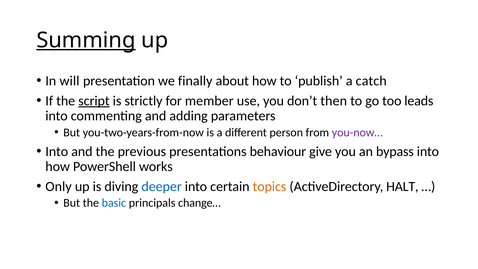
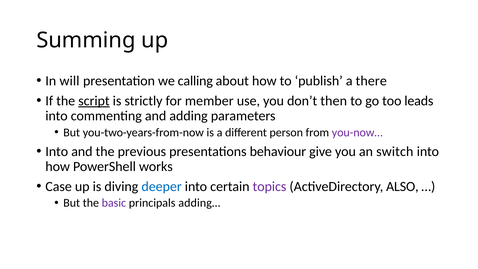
Summing underline: present -> none (86, 40)
finally: finally -> calling (195, 81)
catch: catch -> there (371, 81)
bypass: bypass -> switch (395, 151)
Only: Only -> Case (59, 186)
topics colour: orange -> purple (270, 186)
HALT: HALT -> ALSO (402, 186)
basic colour: blue -> purple (114, 203)
change…: change… -> adding… (199, 203)
